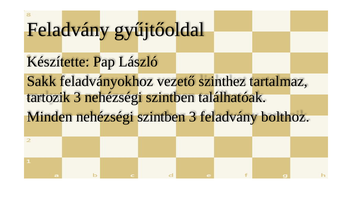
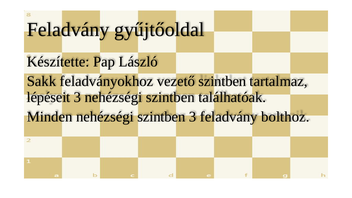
vezető szinthez: szinthez -> szintben (222, 81)
tartozik: tartozik -> lépéseit (48, 97)
